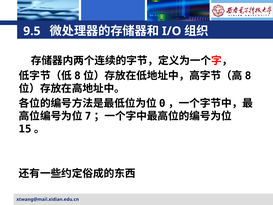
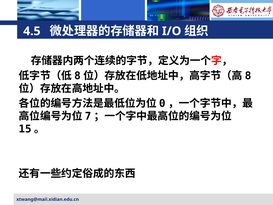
9.5: 9.5 -> 4.5 (32, 31)
